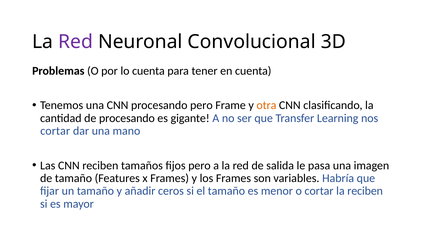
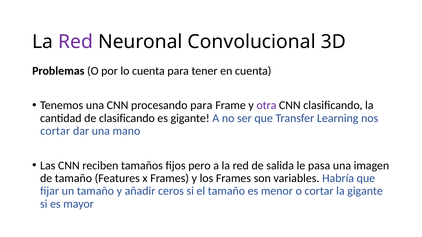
procesando pero: pero -> para (201, 106)
otra colour: orange -> purple (266, 106)
de procesando: procesando -> clasificando (127, 118)
la reciben: reciben -> gigante (365, 191)
